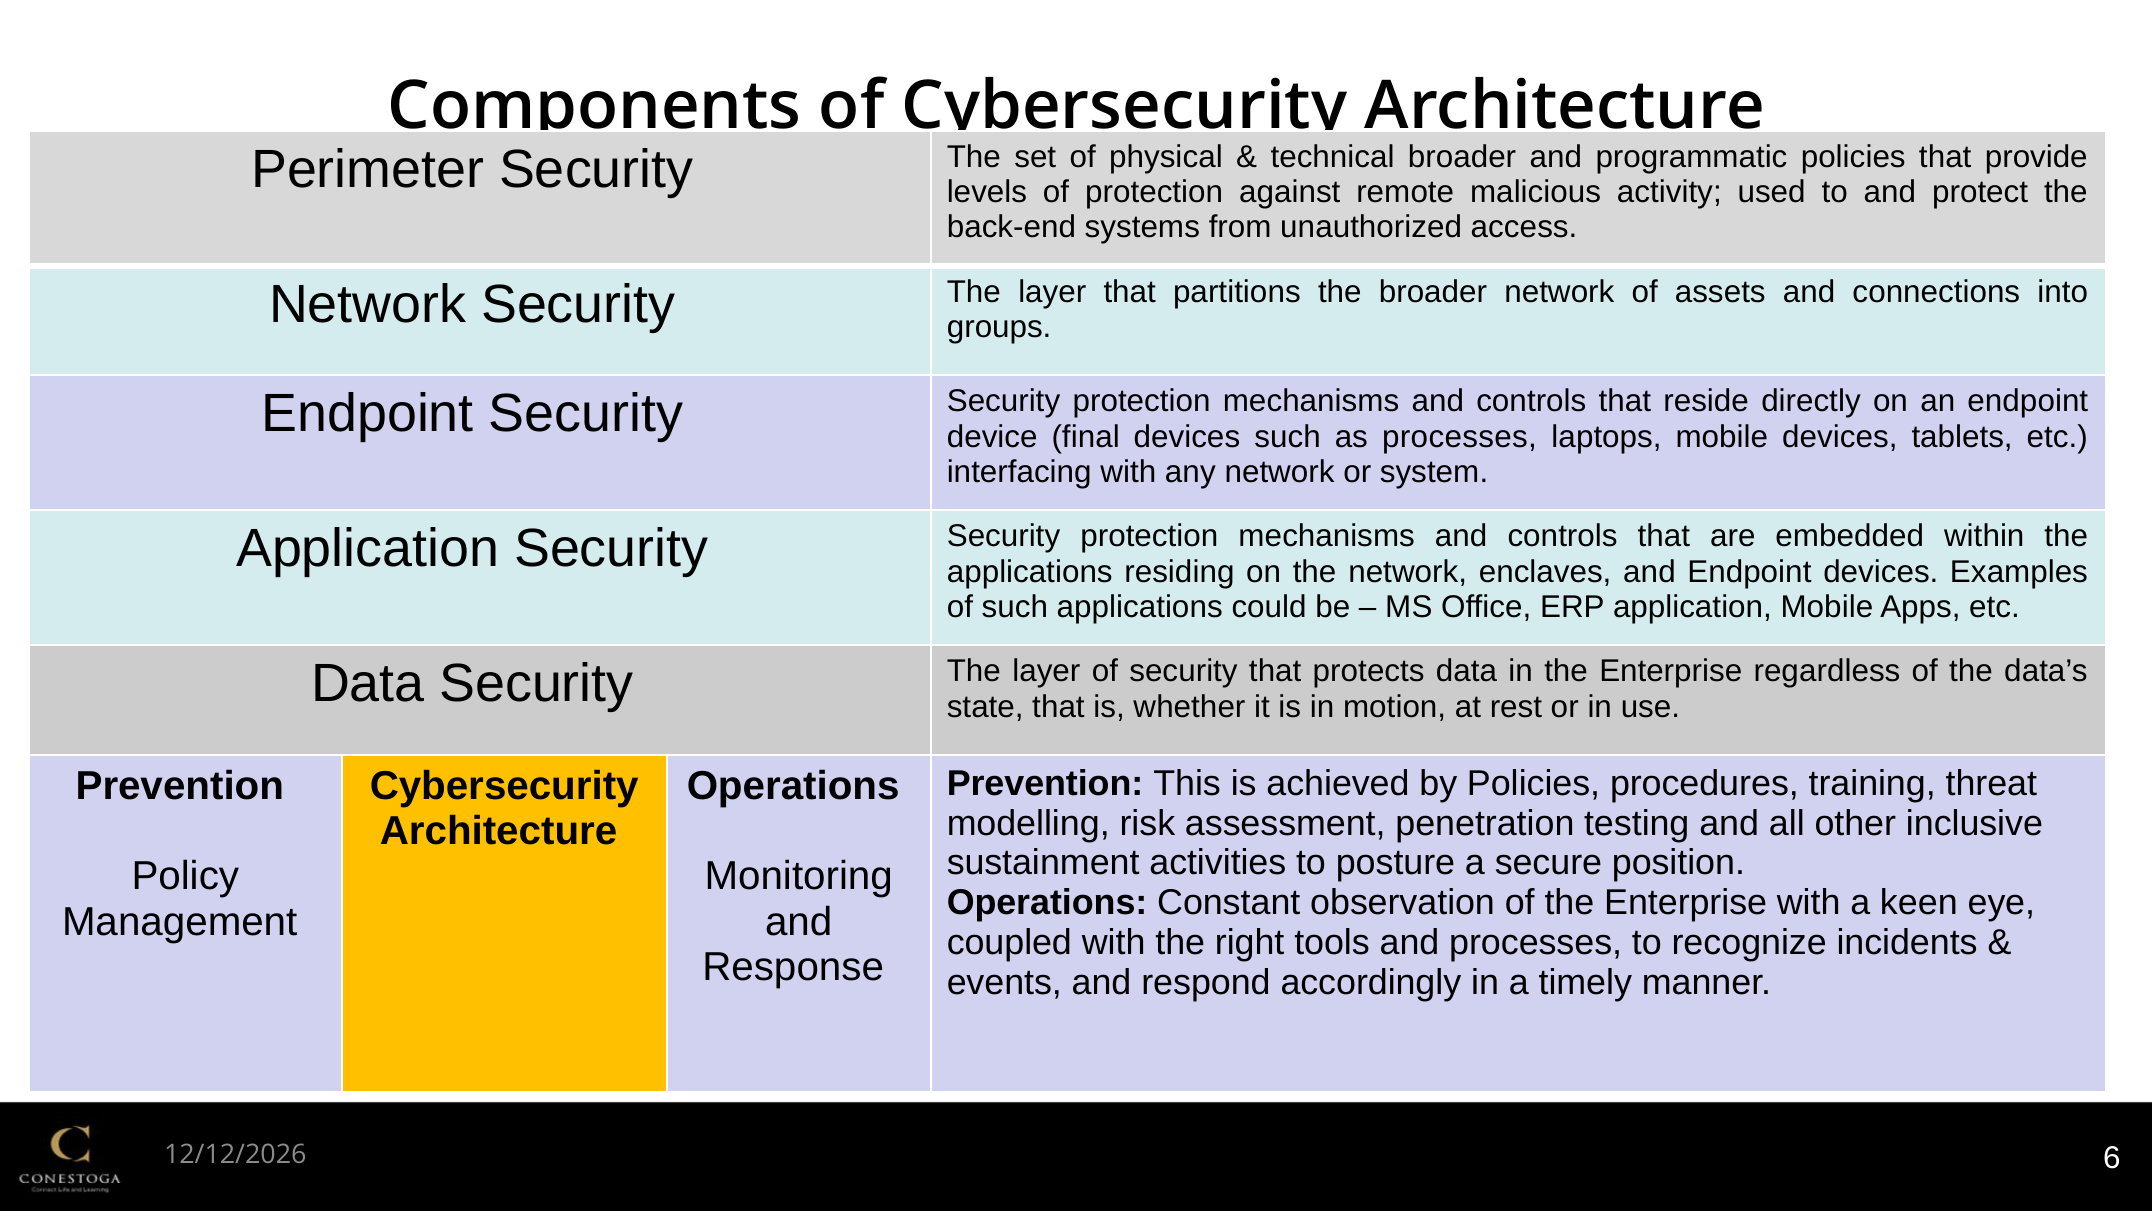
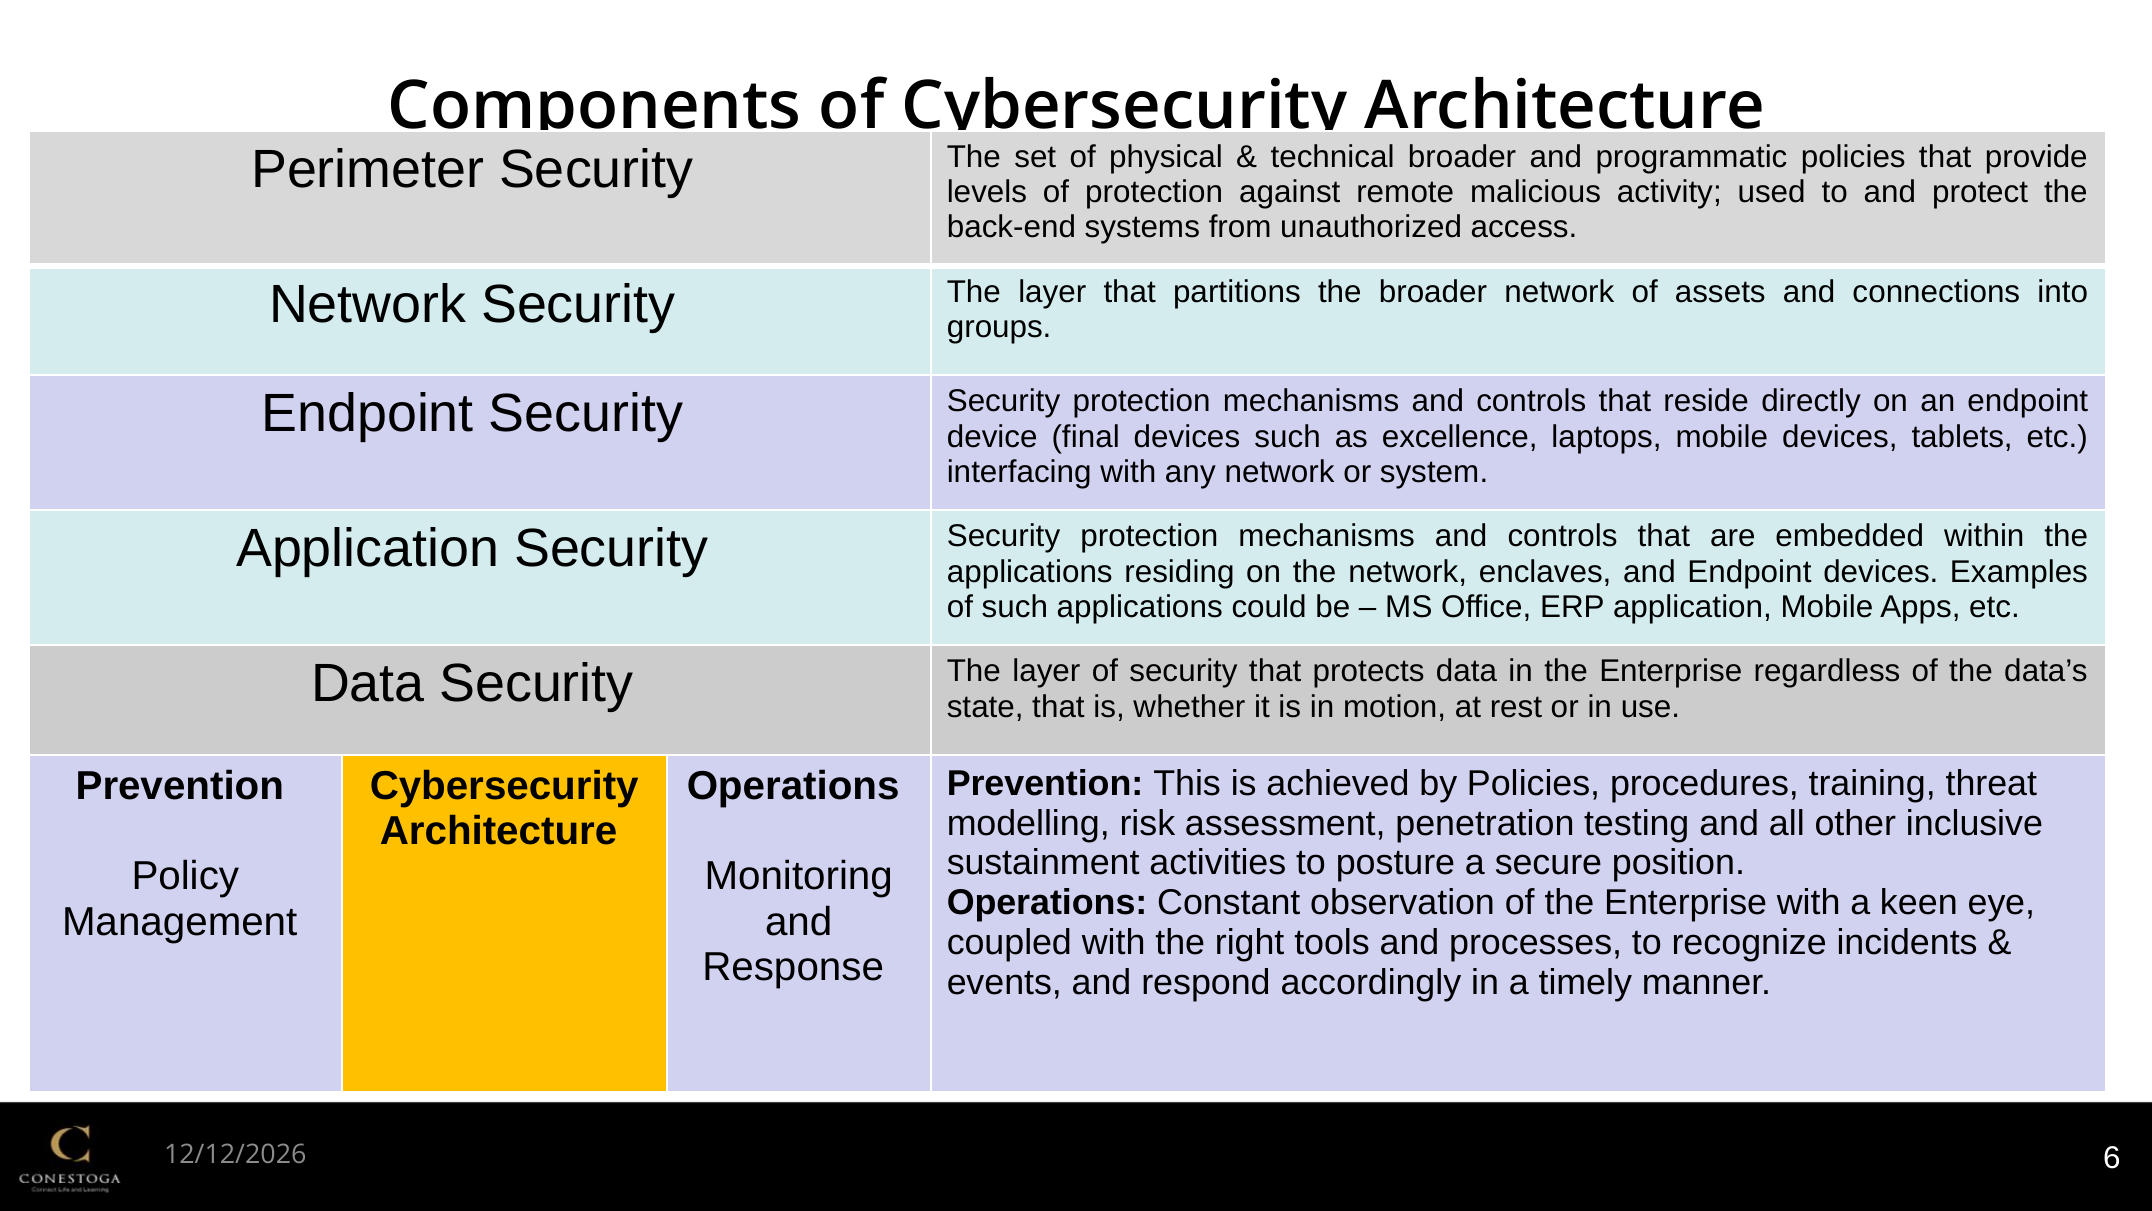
as processes: processes -> excellence (1460, 437)
